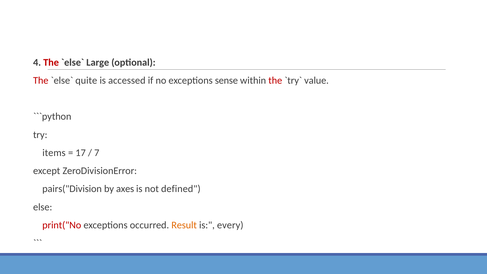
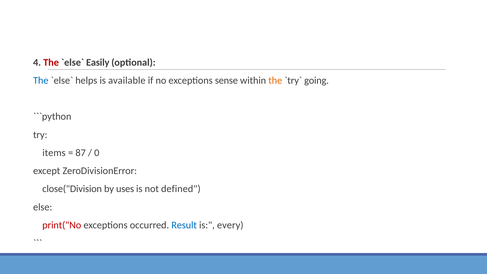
Large: Large -> Easily (98, 62)
The colour: red -> blue (41, 80)
quite: quite -> helps (86, 80)
accessed: accessed -> available (127, 80)
the colour: red -> orange (275, 80)
value: value -> going (317, 80)
17: 17 -> 87 (81, 153)
7: 7 -> 0 (97, 153)
pairs("Division: pairs("Division -> close("Division (72, 189)
axes: axes -> uses (125, 189)
Result colour: orange -> blue (184, 225)
